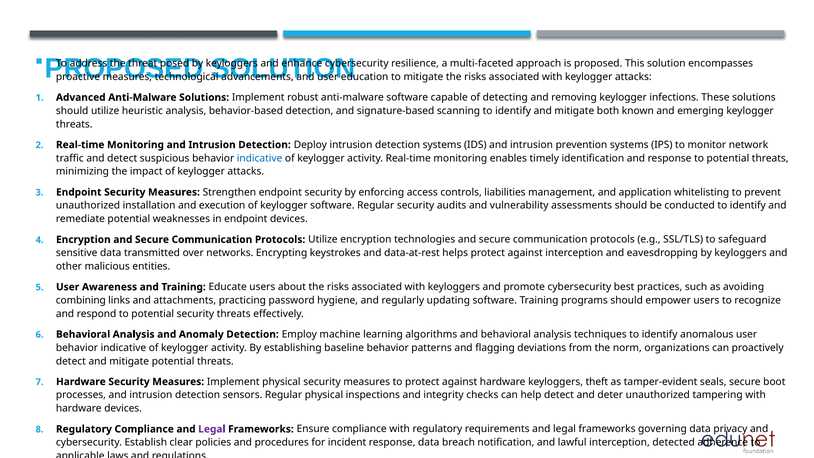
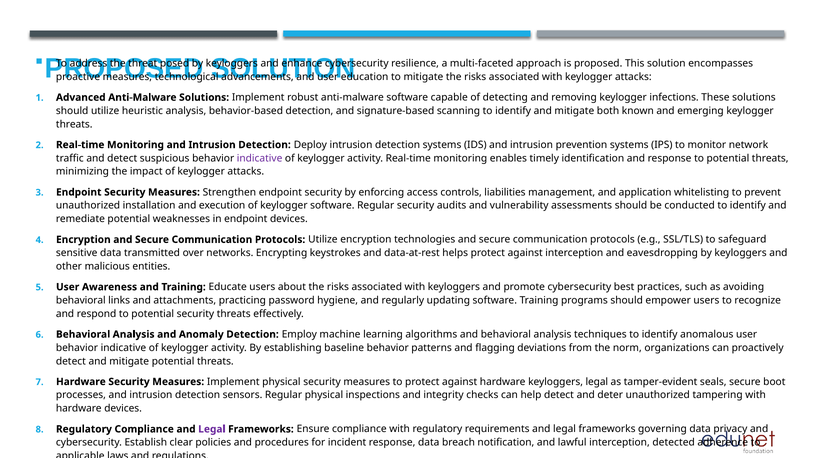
indicative colour: blue -> purple (260, 158)
combining: combining -> behavioral (81, 300)
keyloggers theft: theft -> legal (597, 382)
